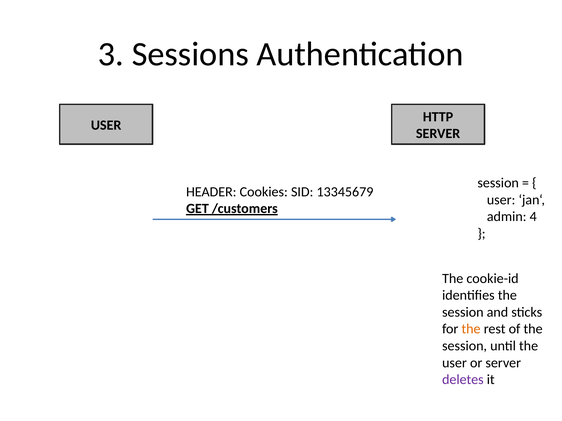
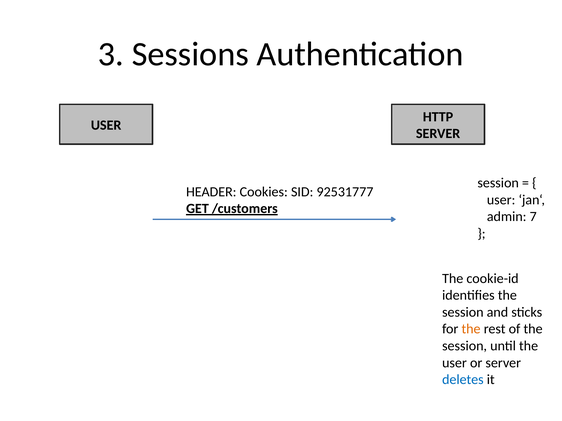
13345679: 13345679 -> 92531777 (345, 192)
4: 4 -> 7 (533, 217)
deletes colour: purple -> blue (463, 380)
